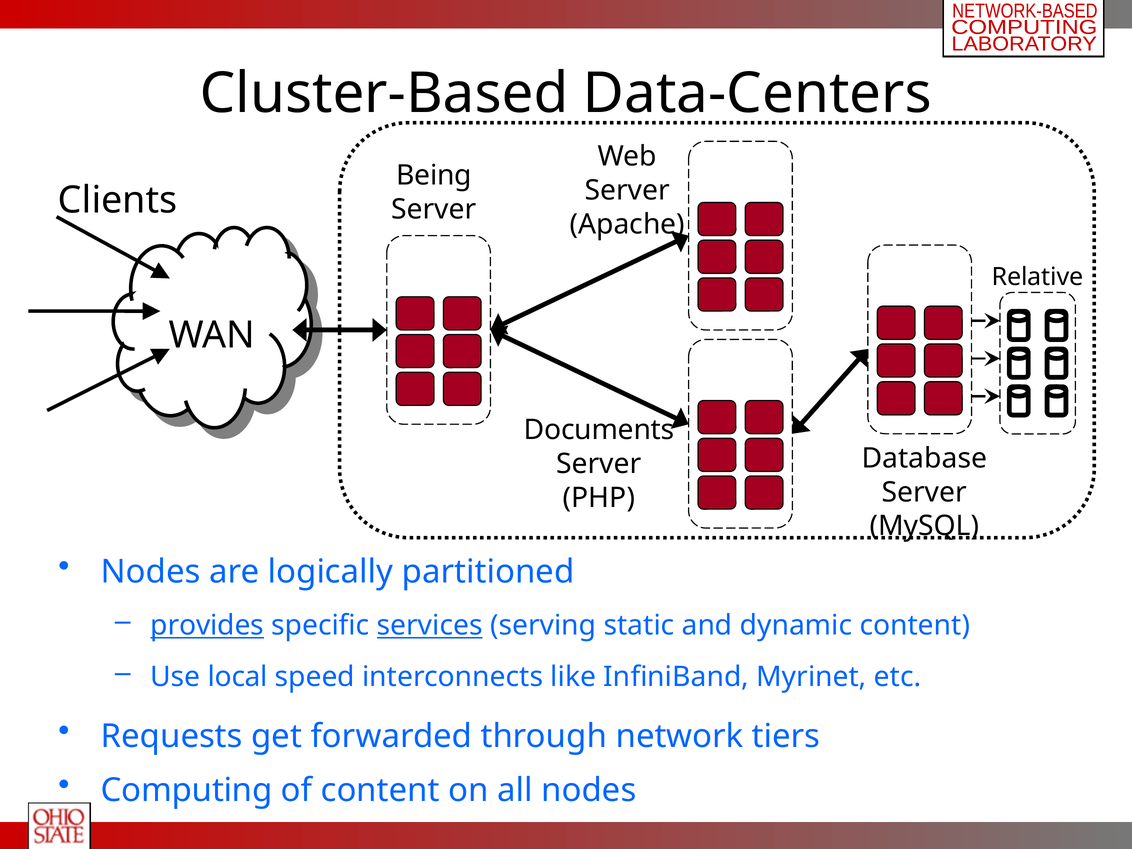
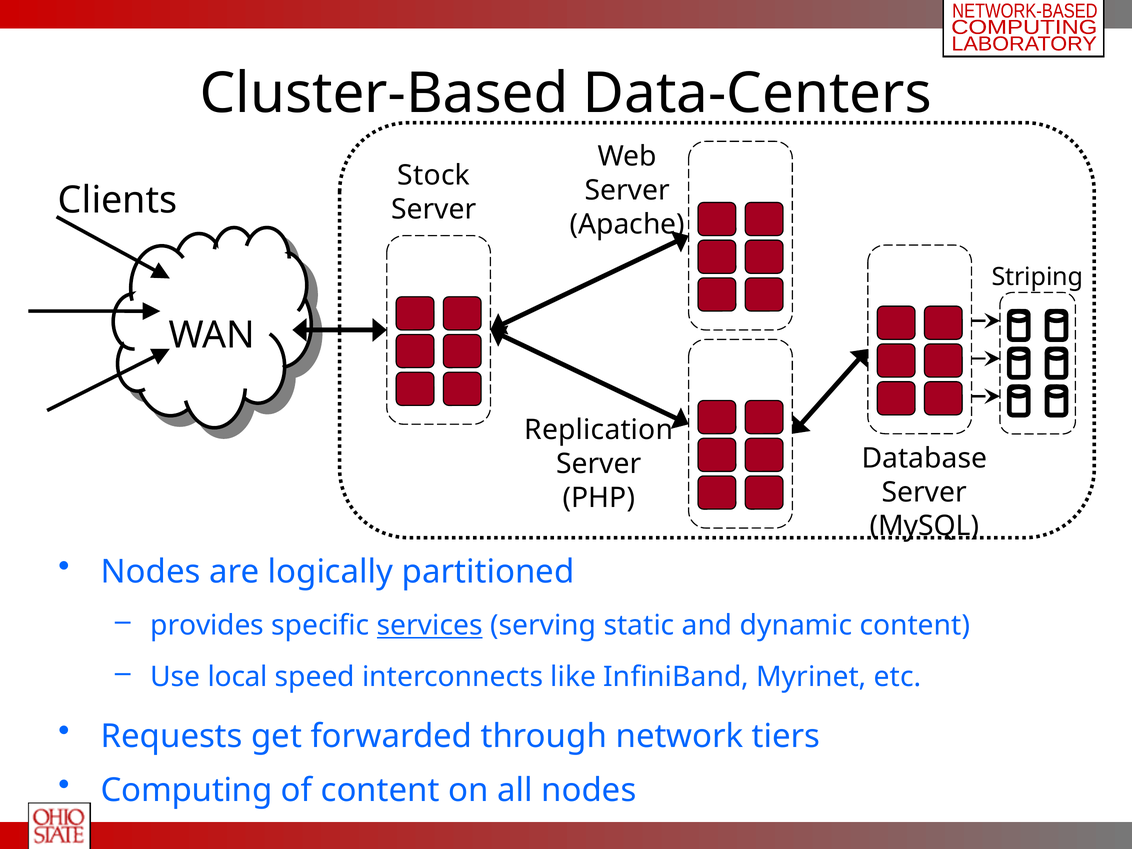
Being: Being -> Stock (434, 175)
Relative: Relative -> Striping (1037, 277)
Documents: Documents -> Replication (599, 430)
provides underline: present -> none (207, 626)
